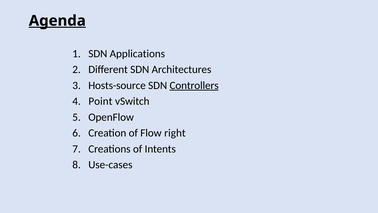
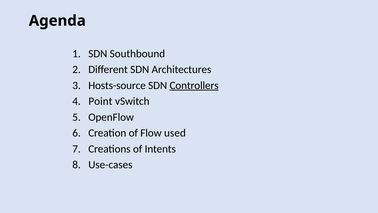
Agenda underline: present -> none (57, 21)
Applications: Applications -> Southbound (137, 54)
right: right -> used (175, 133)
